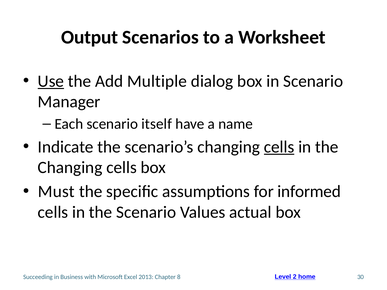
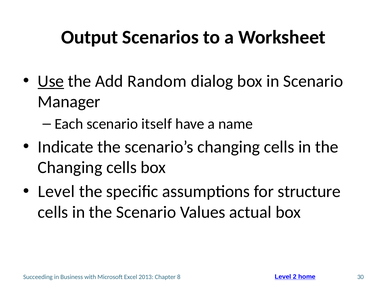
Multiple: Multiple -> Random (157, 81)
cells underline: present -> none (279, 147)
Must: Must -> Level (56, 192)
informed: informed -> structure (309, 192)
